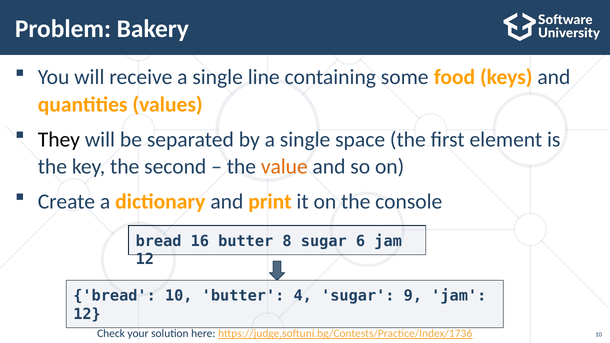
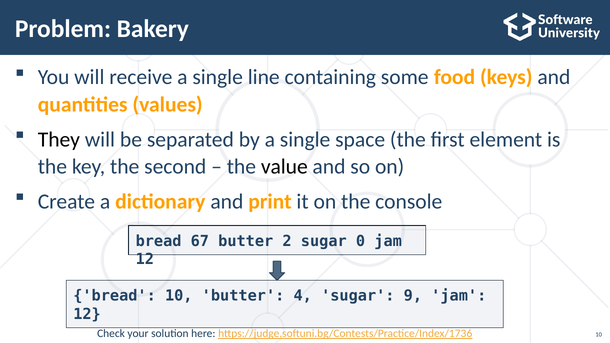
value colour: orange -> black (284, 167)
16: 16 -> 67 (200, 241)
8: 8 -> 2 (287, 241)
6: 6 -> 0 (360, 241)
